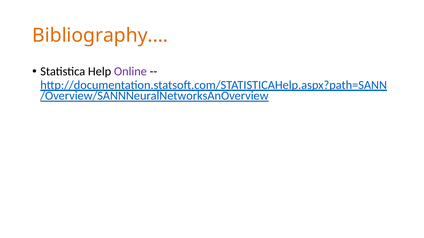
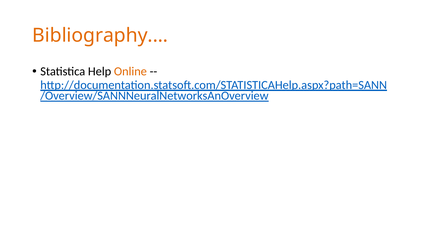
Online colour: purple -> orange (130, 72)
